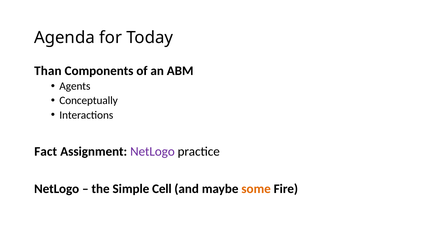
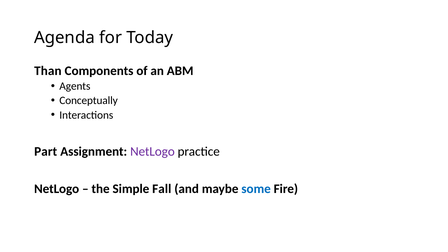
Fact: Fact -> Part (46, 152)
Cell: Cell -> Fall (162, 189)
some colour: orange -> blue (256, 189)
